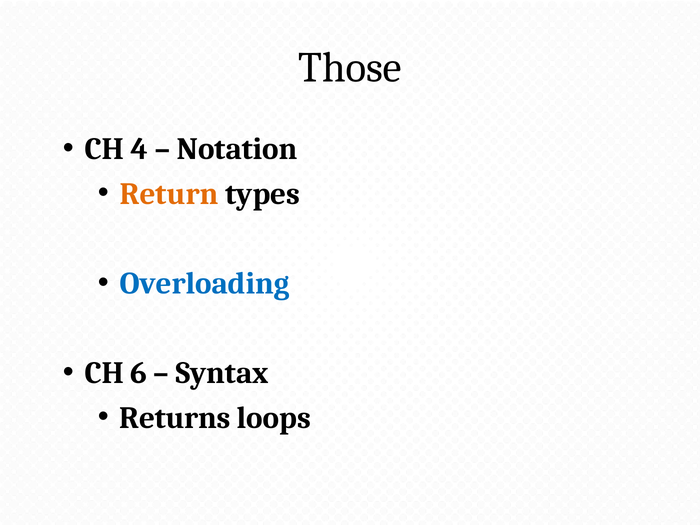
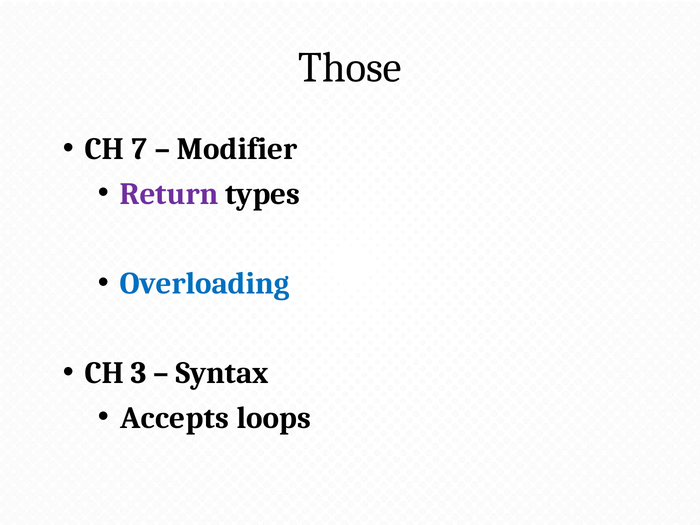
4: 4 -> 7 (139, 149)
Notation: Notation -> Modifier (237, 149)
Return colour: orange -> purple (169, 194)
6: 6 -> 3 (139, 373)
Returns: Returns -> Accepts (175, 418)
